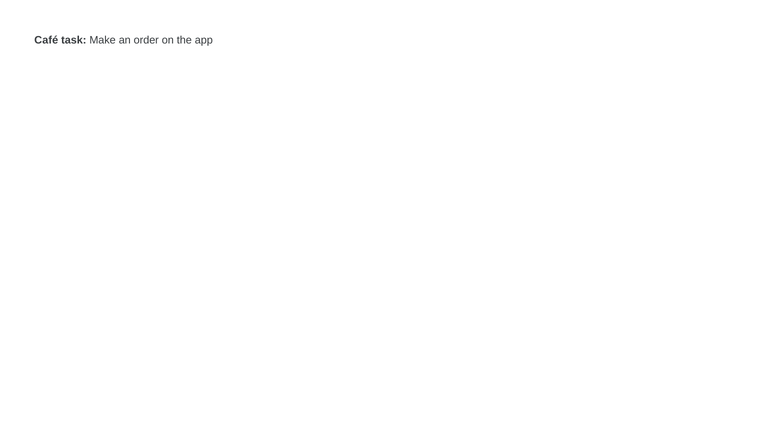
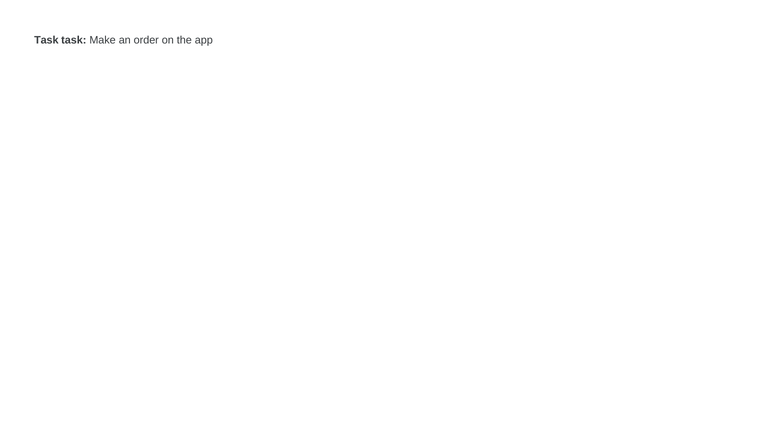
Café: Café -> Task (46, 40)
